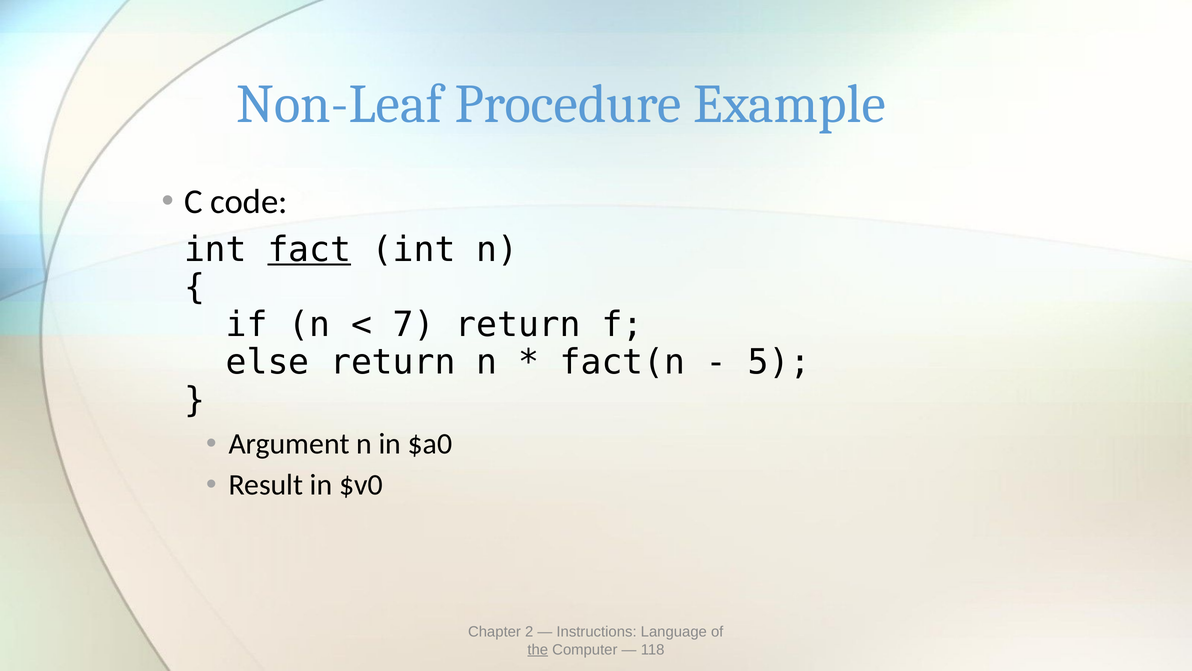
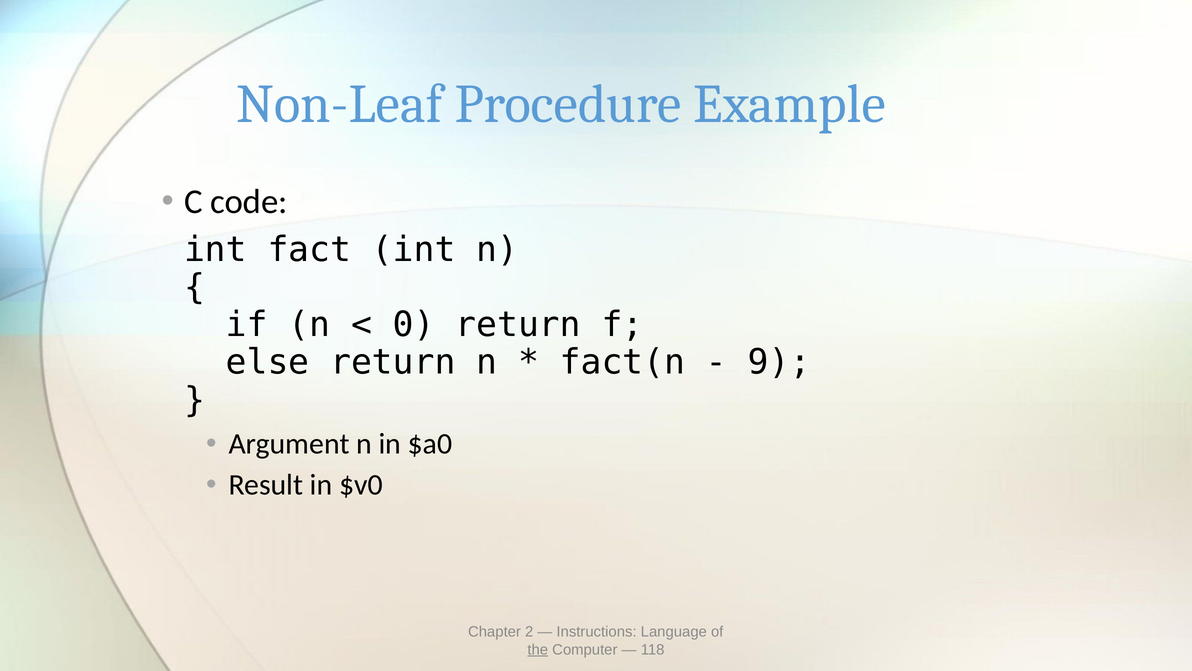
fact underline: present -> none (309, 250)
7: 7 -> 0 (414, 325)
5: 5 -> 9 (779, 362)
